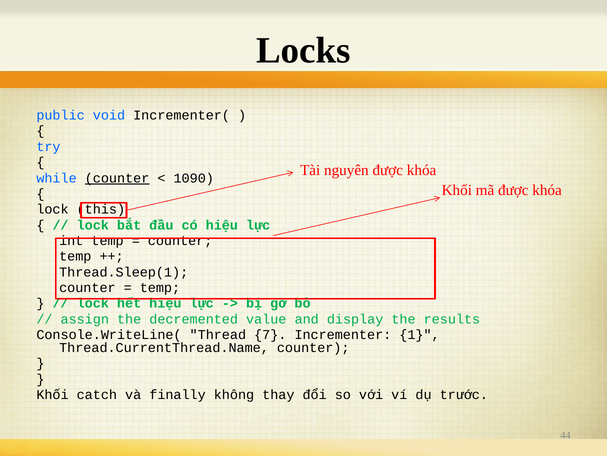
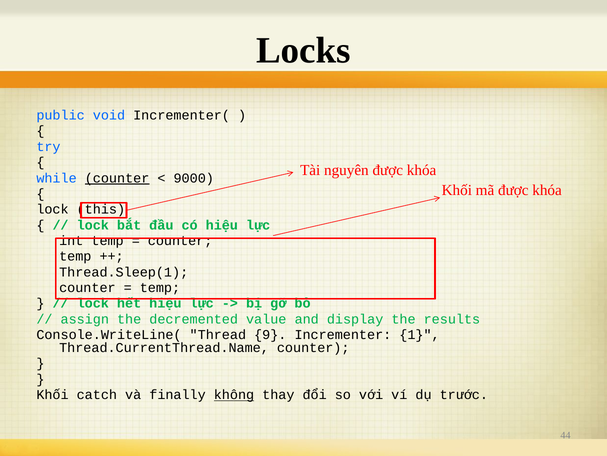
1090: 1090 -> 9000 (194, 178)
7: 7 -> 9 (270, 334)
không underline: none -> present (234, 394)
